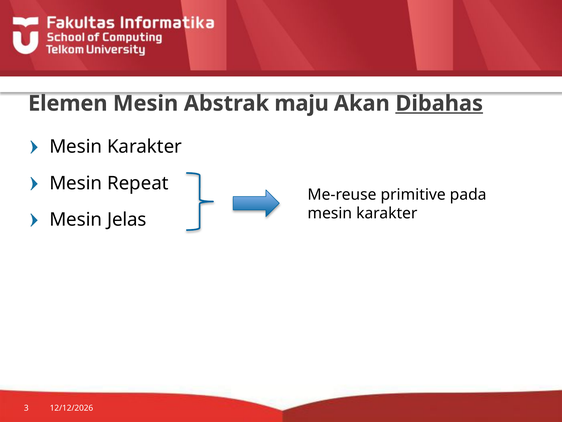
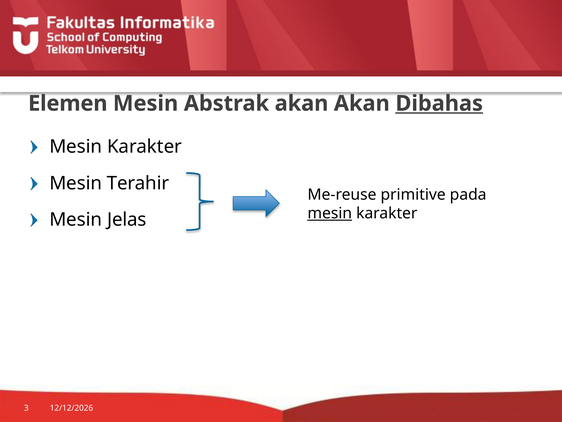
Abstrak maju: maju -> akan (302, 103)
Repeat: Repeat -> Terahir (138, 183)
mesin underline: none -> present (330, 213)
